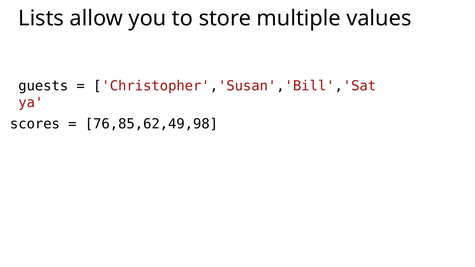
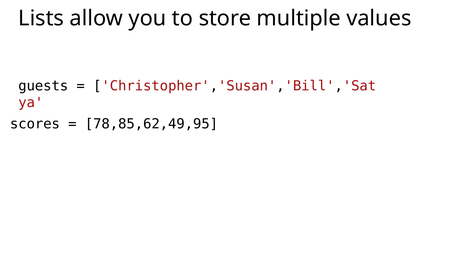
76,85,62,49,98: 76,85,62,49,98 -> 78,85,62,49,95 (151, 124)
